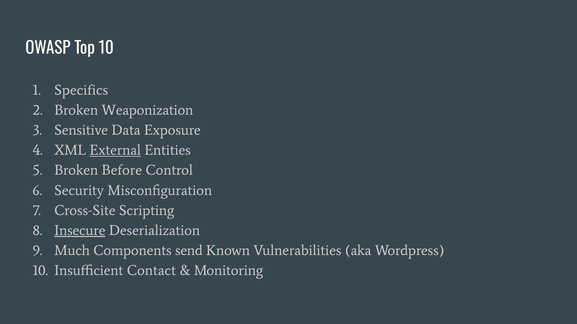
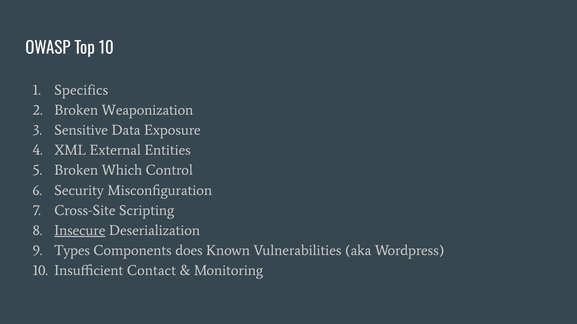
External underline: present -> none (115, 150)
Before: Before -> Which (122, 170)
Much: Much -> Types (72, 251)
send: send -> does (189, 251)
